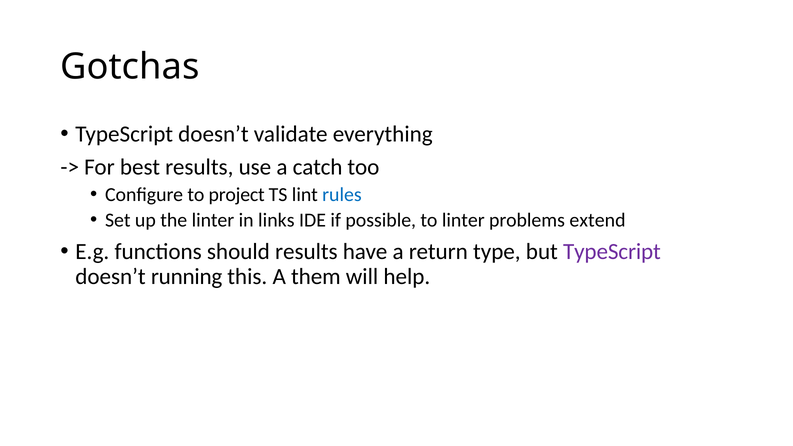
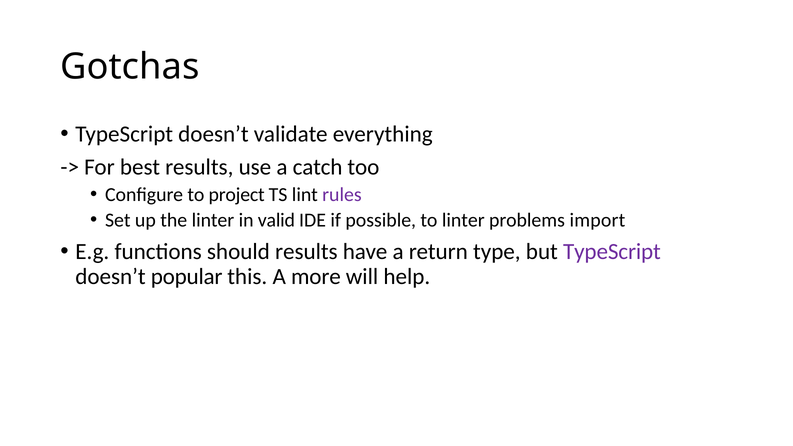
rules colour: blue -> purple (342, 195)
links: links -> valid (276, 220)
extend: extend -> import (597, 220)
running: running -> popular (187, 276)
them: them -> more (316, 276)
